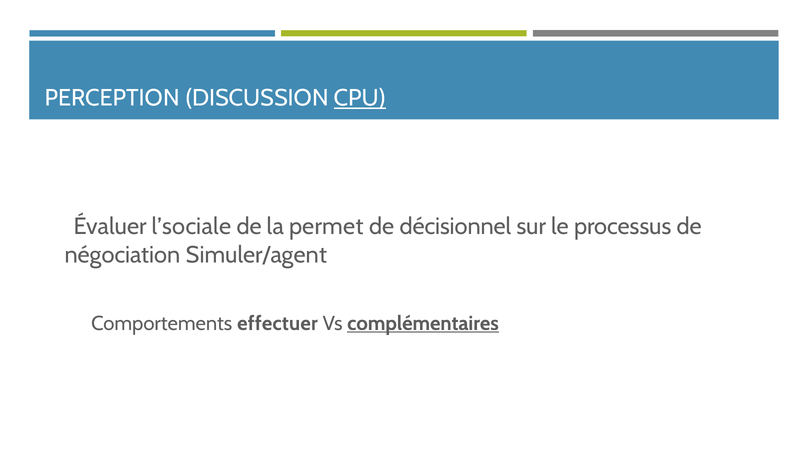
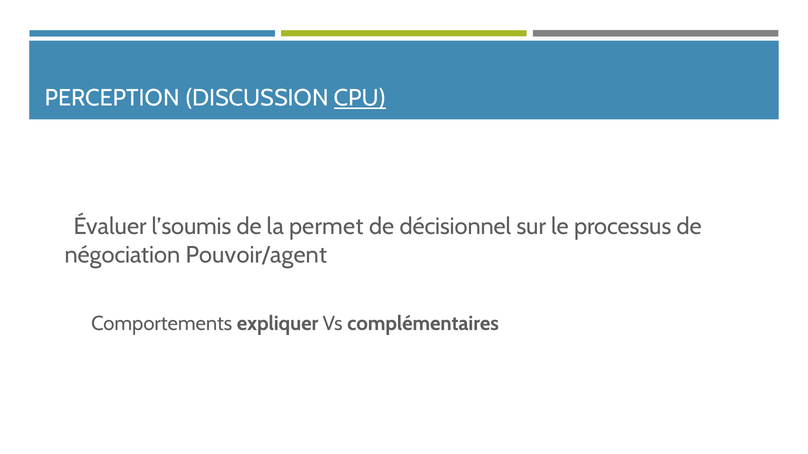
l’sociale: l’sociale -> l’soumis (192, 227)
Simuler/agent: Simuler/agent -> Pouvoir/agent (256, 255)
effectuer: effectuer -> expliquer (277, 324)
complémentaires underline: present -> none (423, 324)
